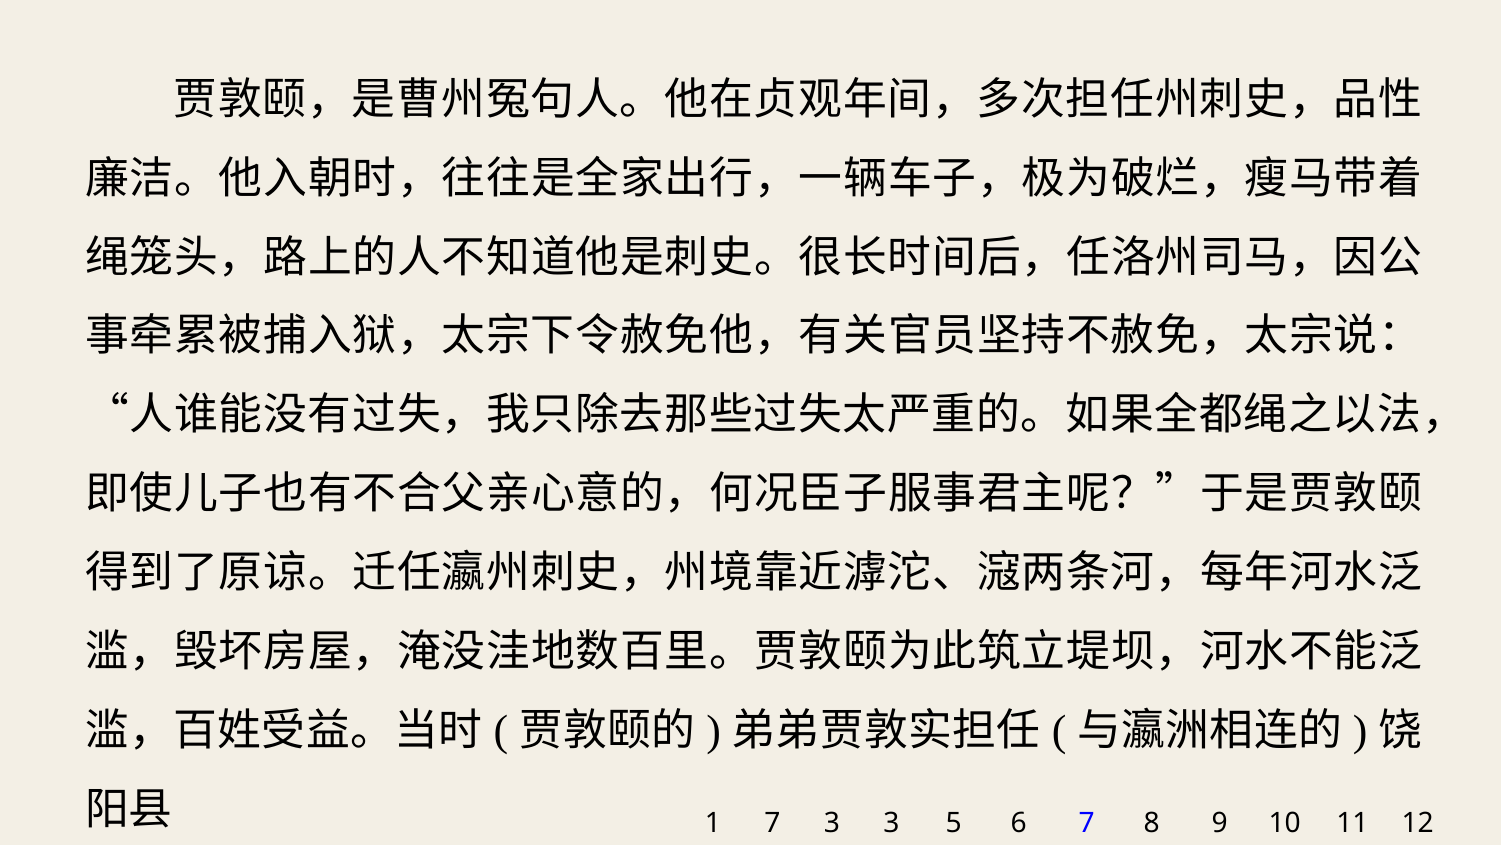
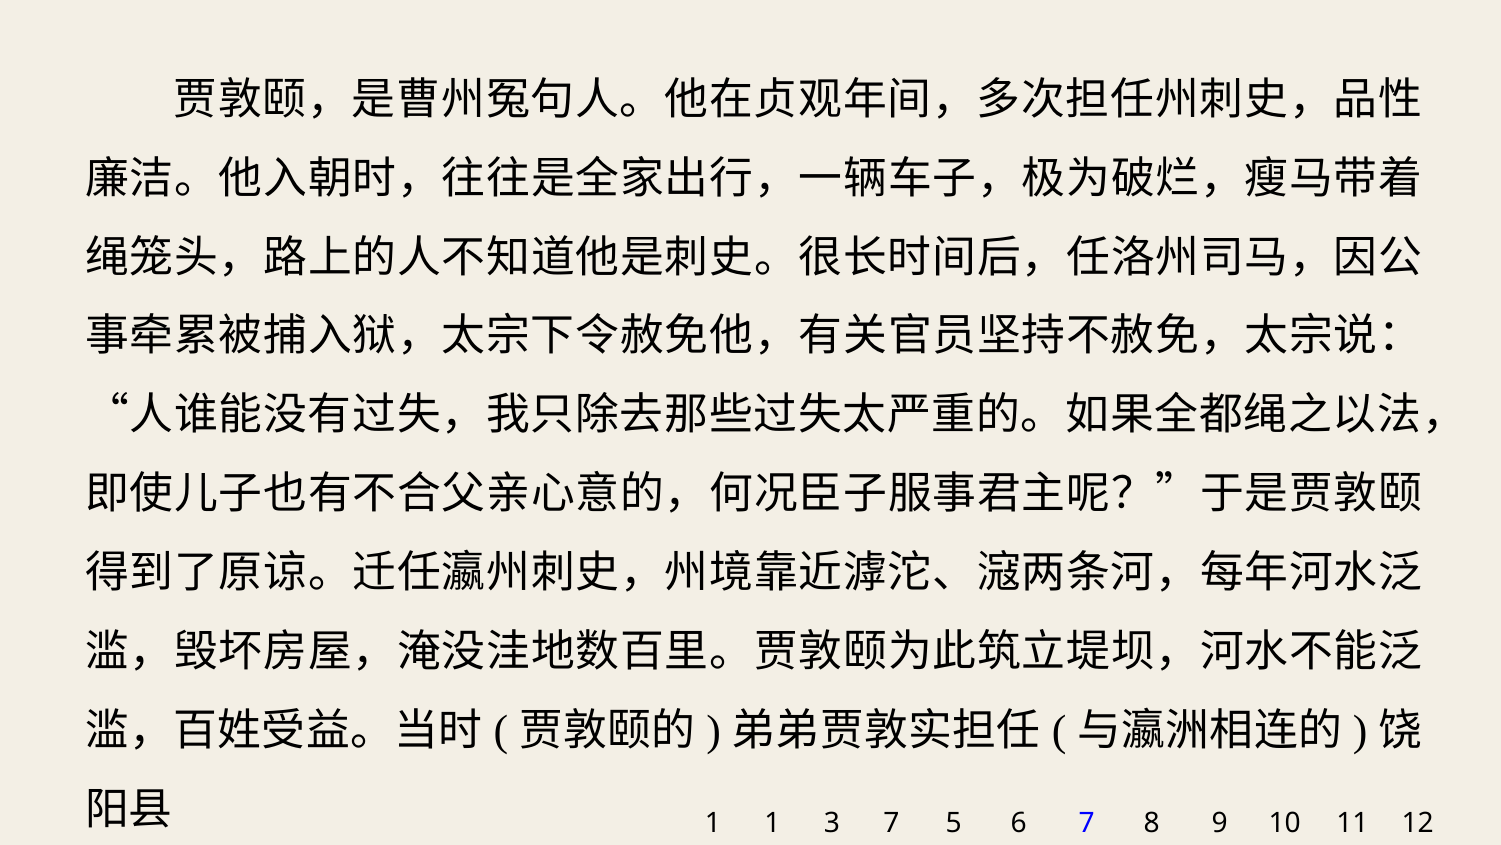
1 7: 7 -> 1 (772, 823)
3 3: 3 -> 7 (892, 823)
